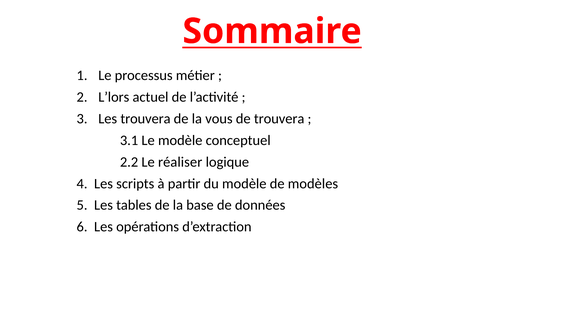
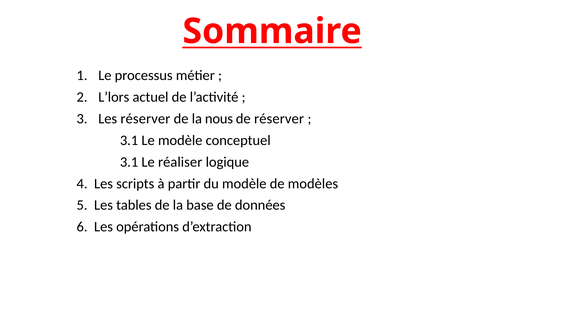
Les trouvera: trouvera -> réserver (145, 119)
vous: vous -> nous (219, 119)
de trouvera: trouvera -> réserver (279, 119)
2.2: 2.2 -> 3.1 (129, 162)
